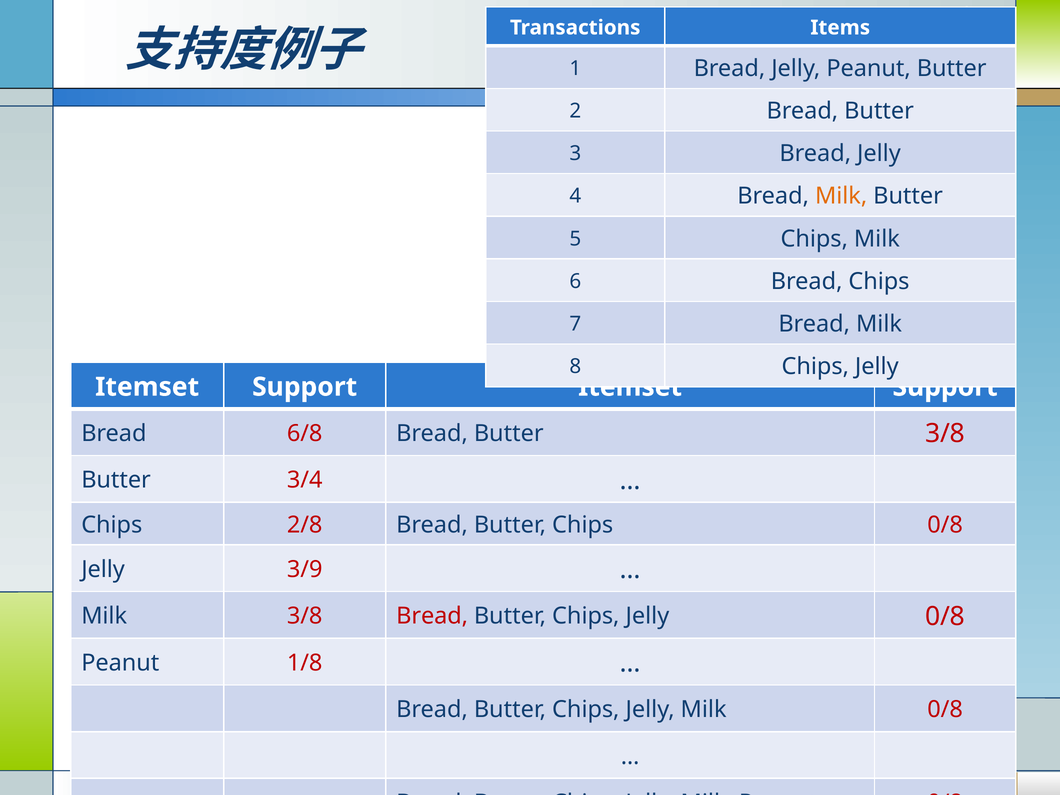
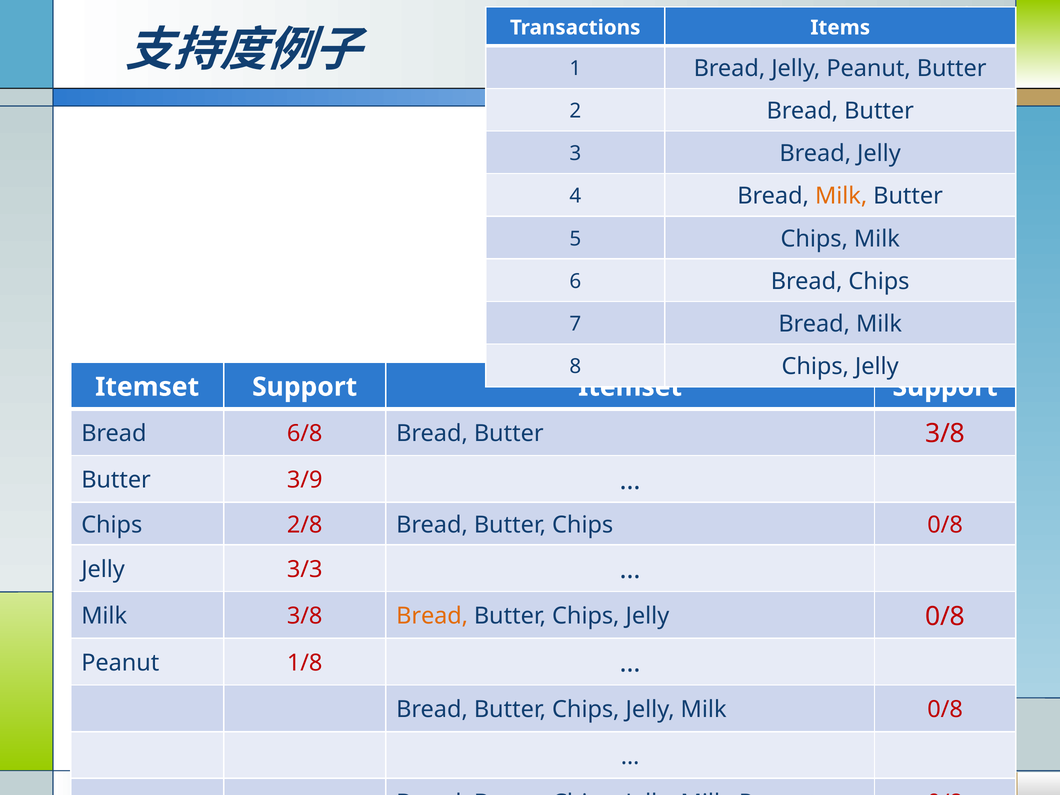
3/4: 3/4 -> 3/9 (305, 480)
3/9: 3/9 -> 3/3 (305, 570)
Bread colour: red -> orange (432, 616)
